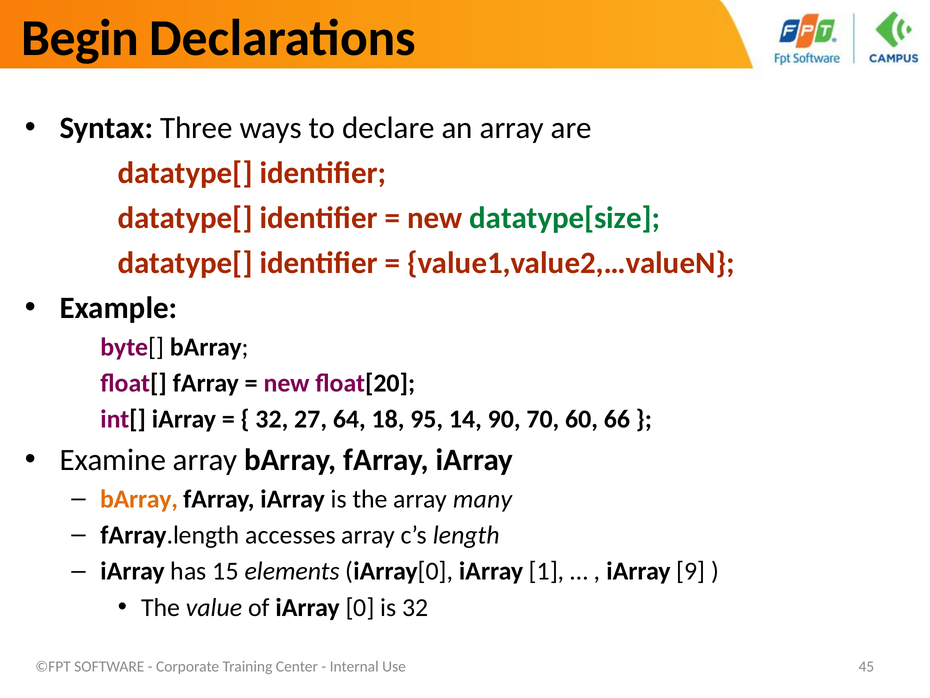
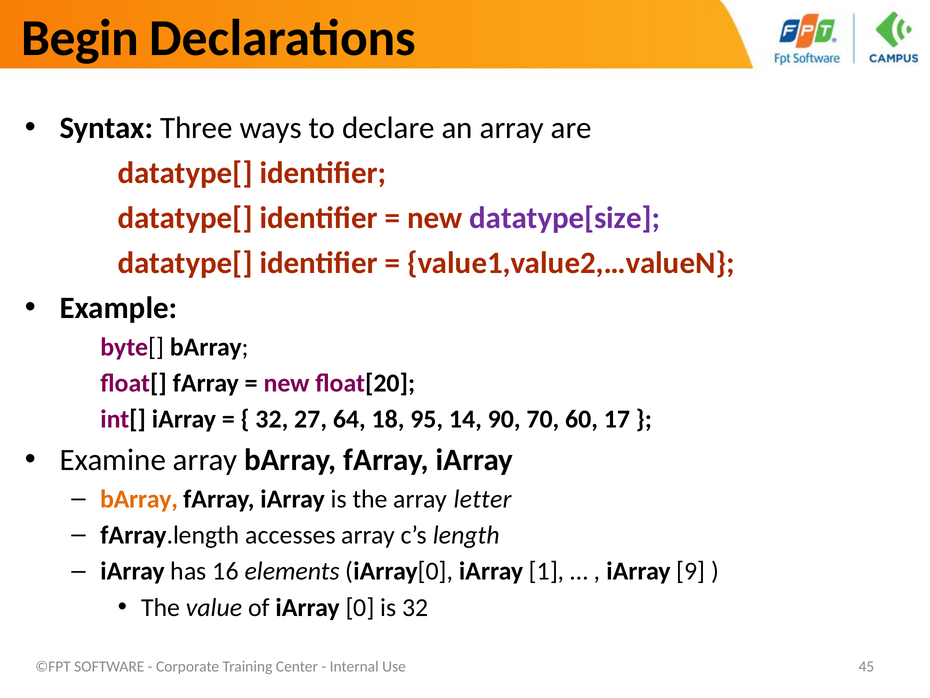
datatype[size colour: green -> purple (565, 218)
66: 66 -> 17 (617, 419)
many: many -> letter (482, 499)
15: 15 -> 16 (225, 571)
